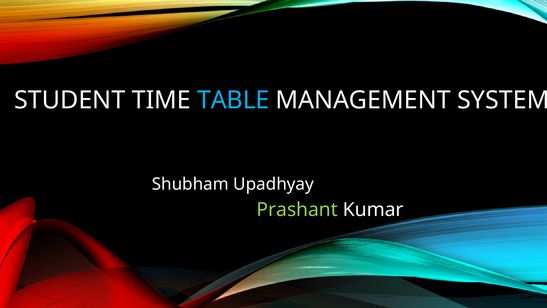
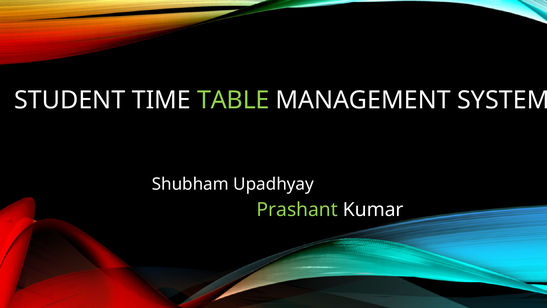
TABLE colour: light blue -> light green (233, 100)
